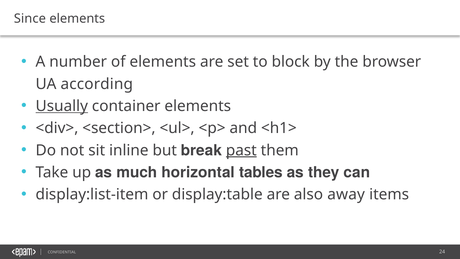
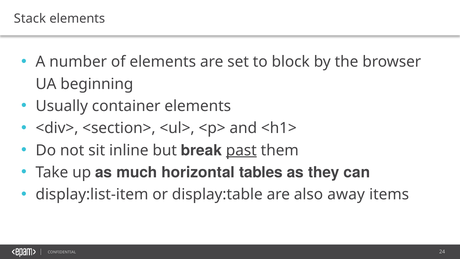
Since: Since -> Stack (30, 18)
according: according -> beginning (97, 84)
Usually underline: present -> none (62, 106)
